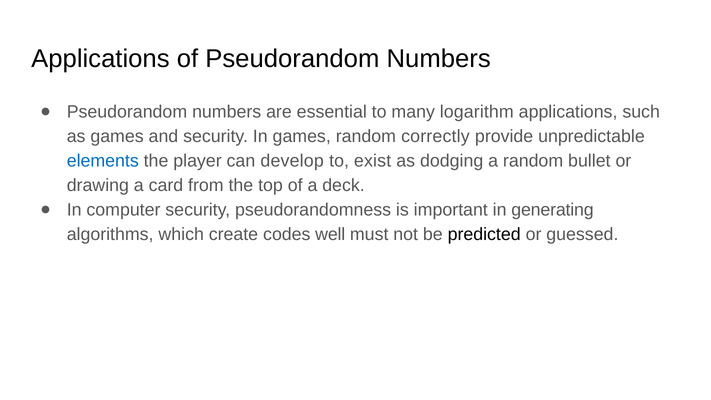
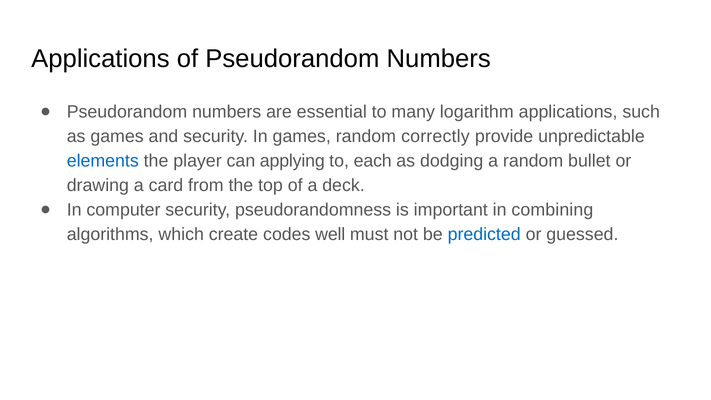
develop: develop -> applying (292, 161)
exist: exist -> each (373, 161)
generating: generating -> combining (552, 210)
predicted colour: black -> blue (484, 234)
